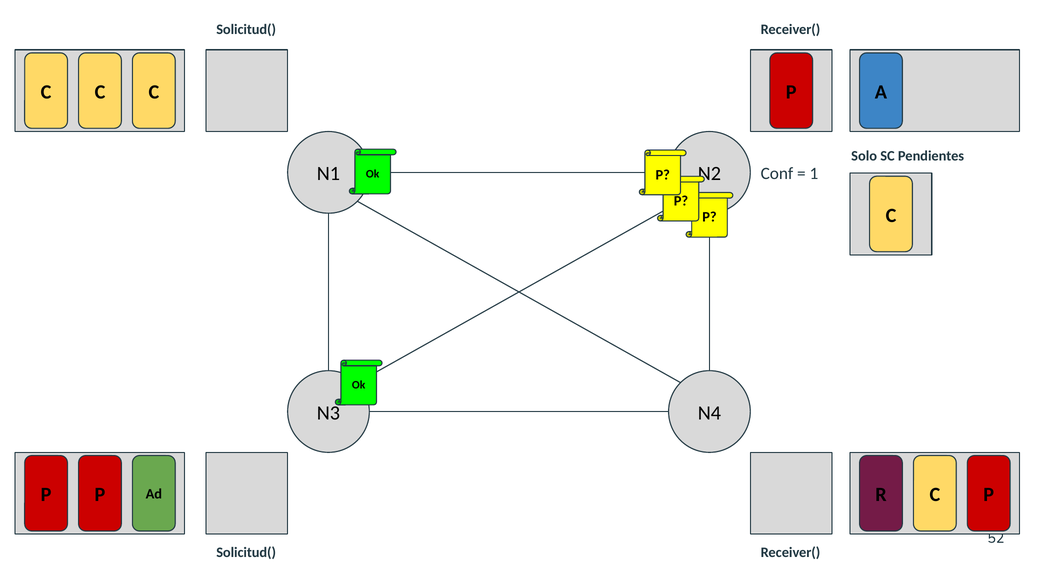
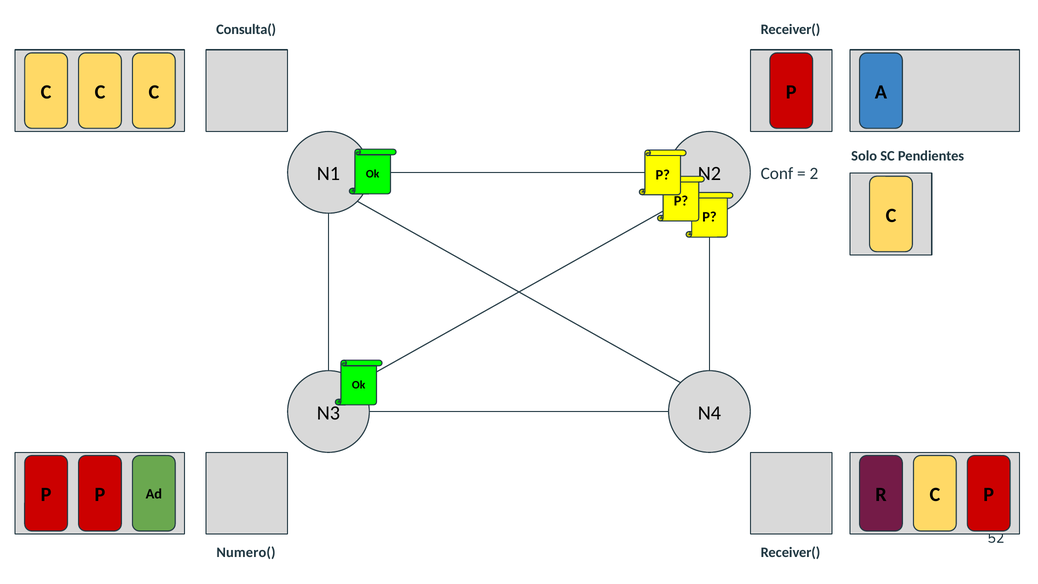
Solicitud(: Solicitud( -> Consulta( (246, 30)
1: 1 -> 2 (814, 173)
Solicitud(: Solicitud( -> Numero( (246, 552)
